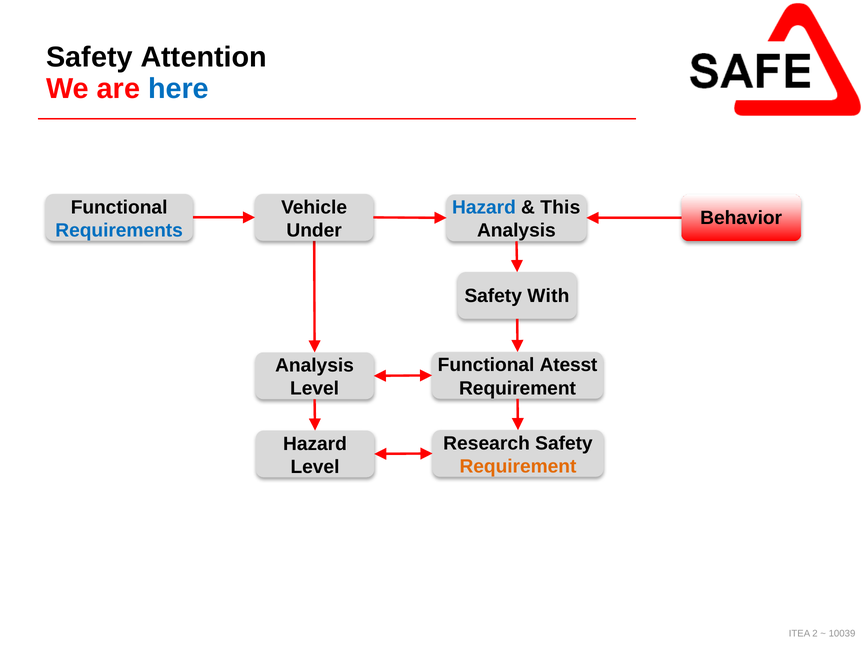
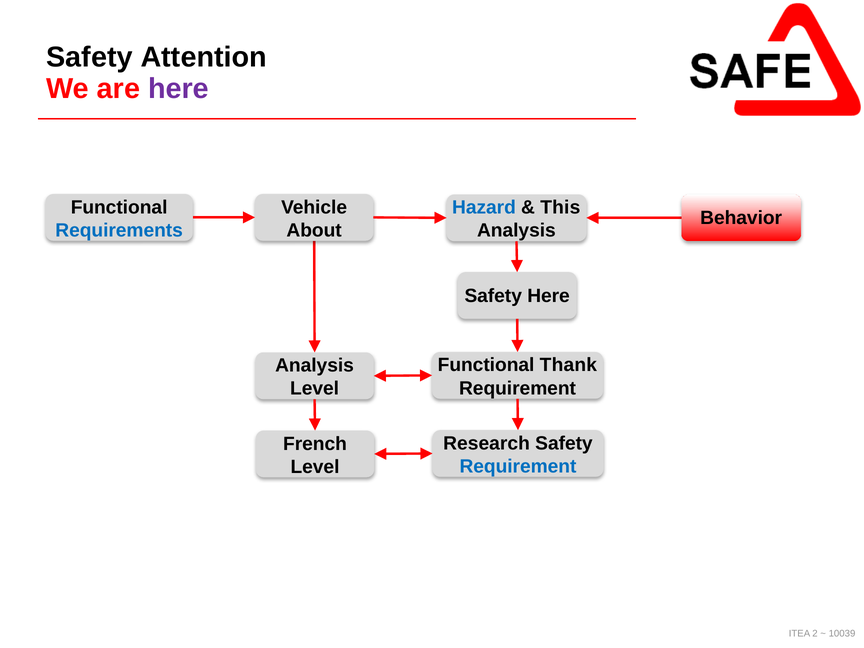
here colour: blue -> purple (179, 89)
Under: Under -> About (314, 230)
Safety With: With -> Here (548, 296)
Atesst: Atesst -> Thank (568, 365)
Hazard: Hazard -> French (315, 444)
Requirement colour: orange -> blue (518, 466)
